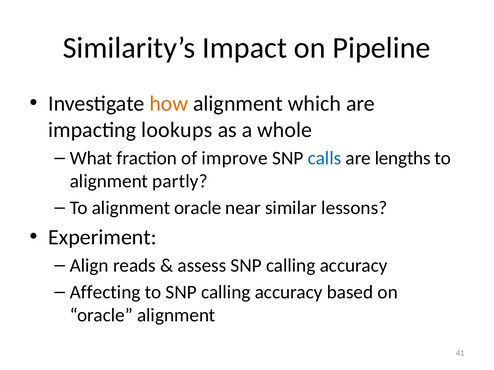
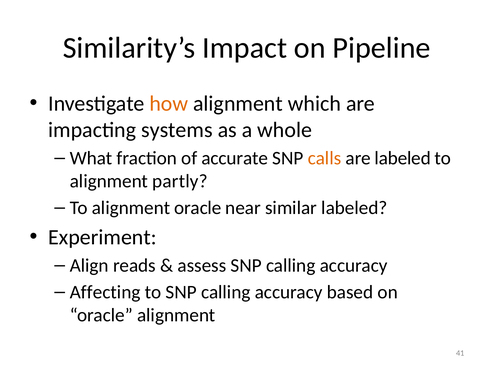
lookups: lookups -> systems (177, 130)
improve: improve -> accurate (235, 158)
calls colour: blue -> orange (324, 158)
are lengths: lengths -> labeled (403, 158)
similar lessons: lessons -> labeled (354, 208)
